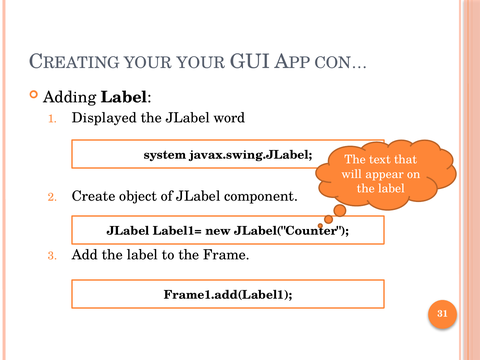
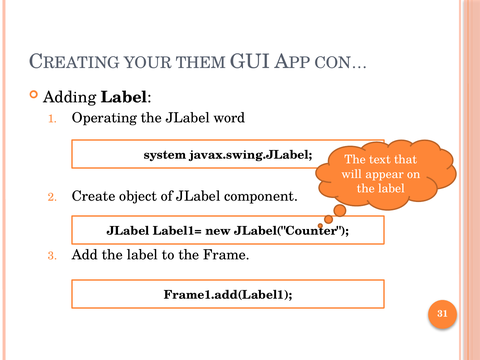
YOUR YOUR: YOUR -> THEM (201, 63)
Displayed: Displayed -> Operating (105, 118)
